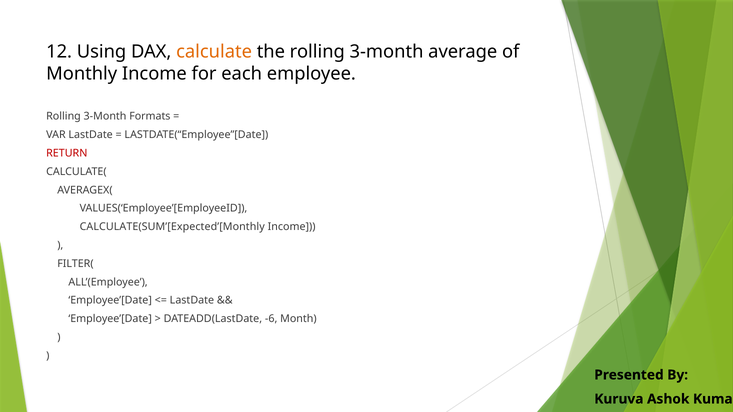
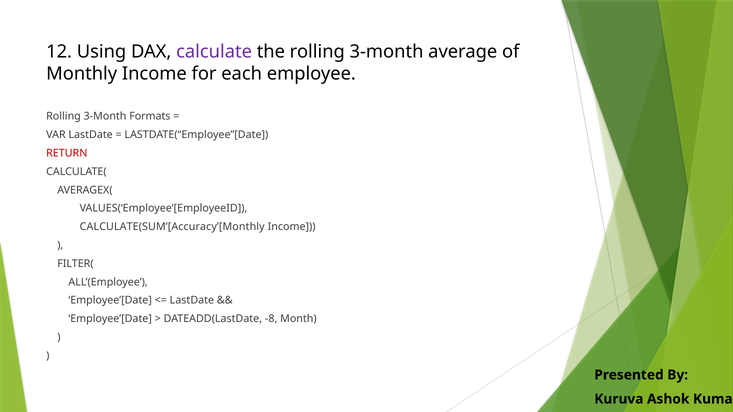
calculate colour: orange -> purple (214, 52)
CALCULATE(SUM’[Expected’[Monthly: CALCULATE(SUM’[Expected’[Monthly -> CALCULATE(SUM’[Accuracy’[Monthly (172, 227)
-6: -6 -> -8 (271, 319)
